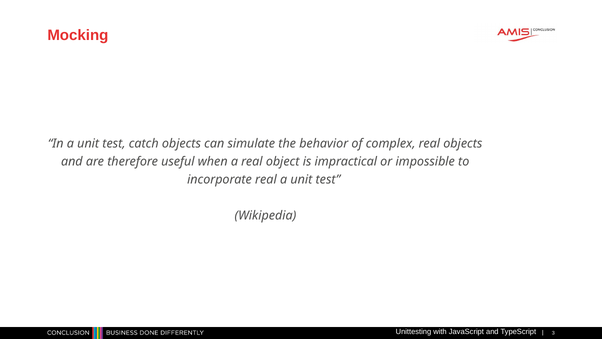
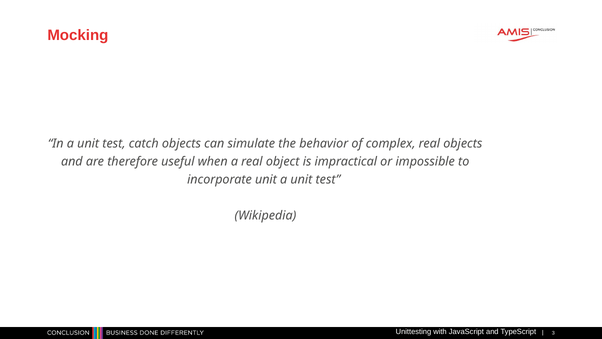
incorporate real: real -> unit (266, 179)
